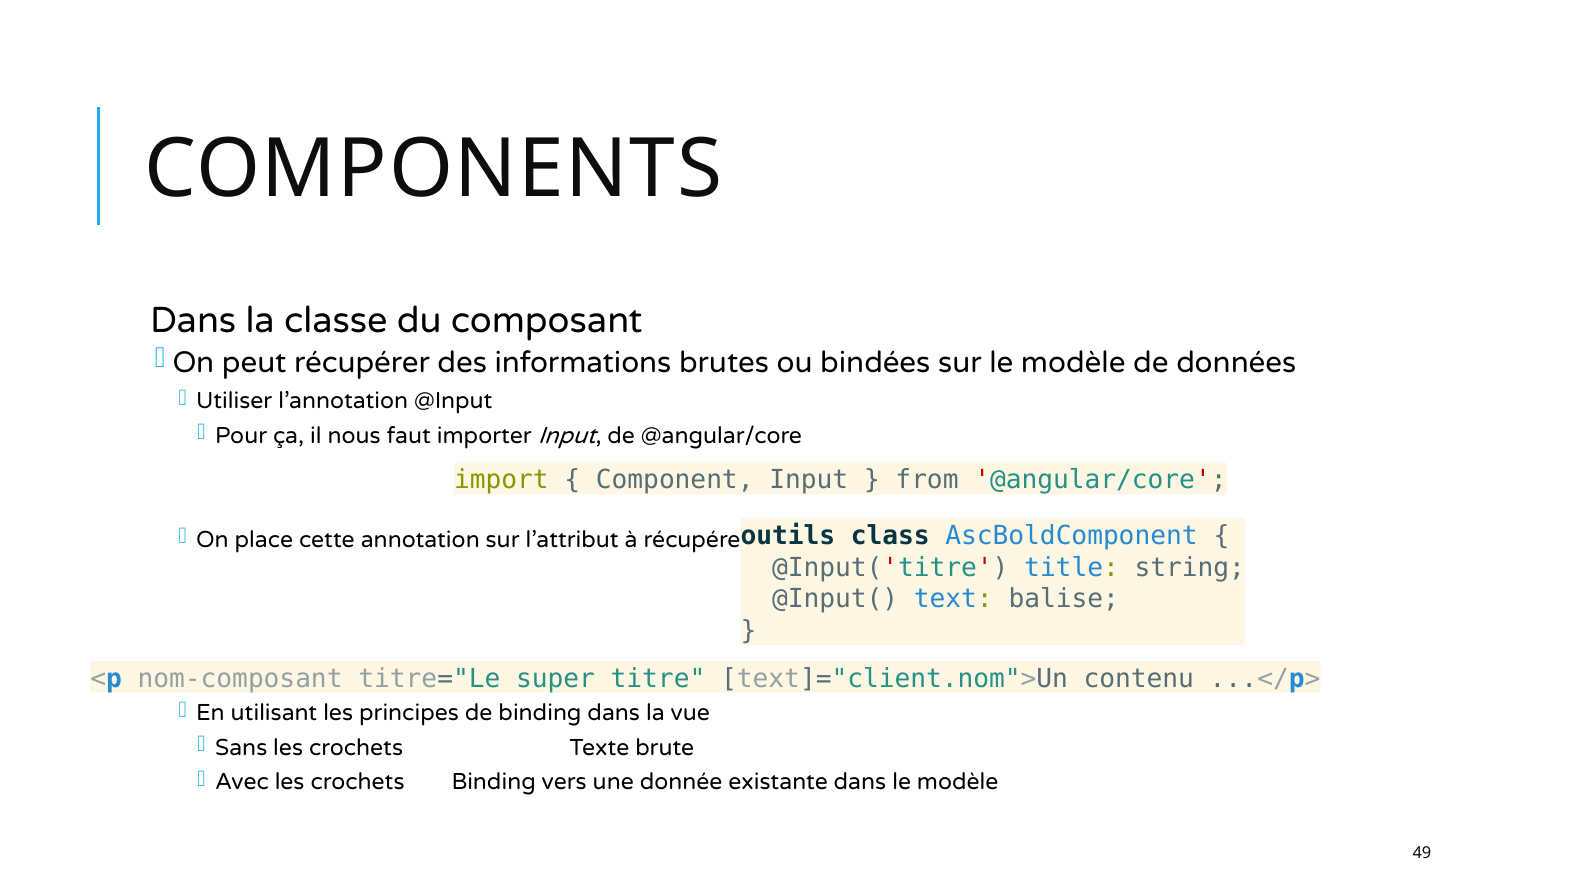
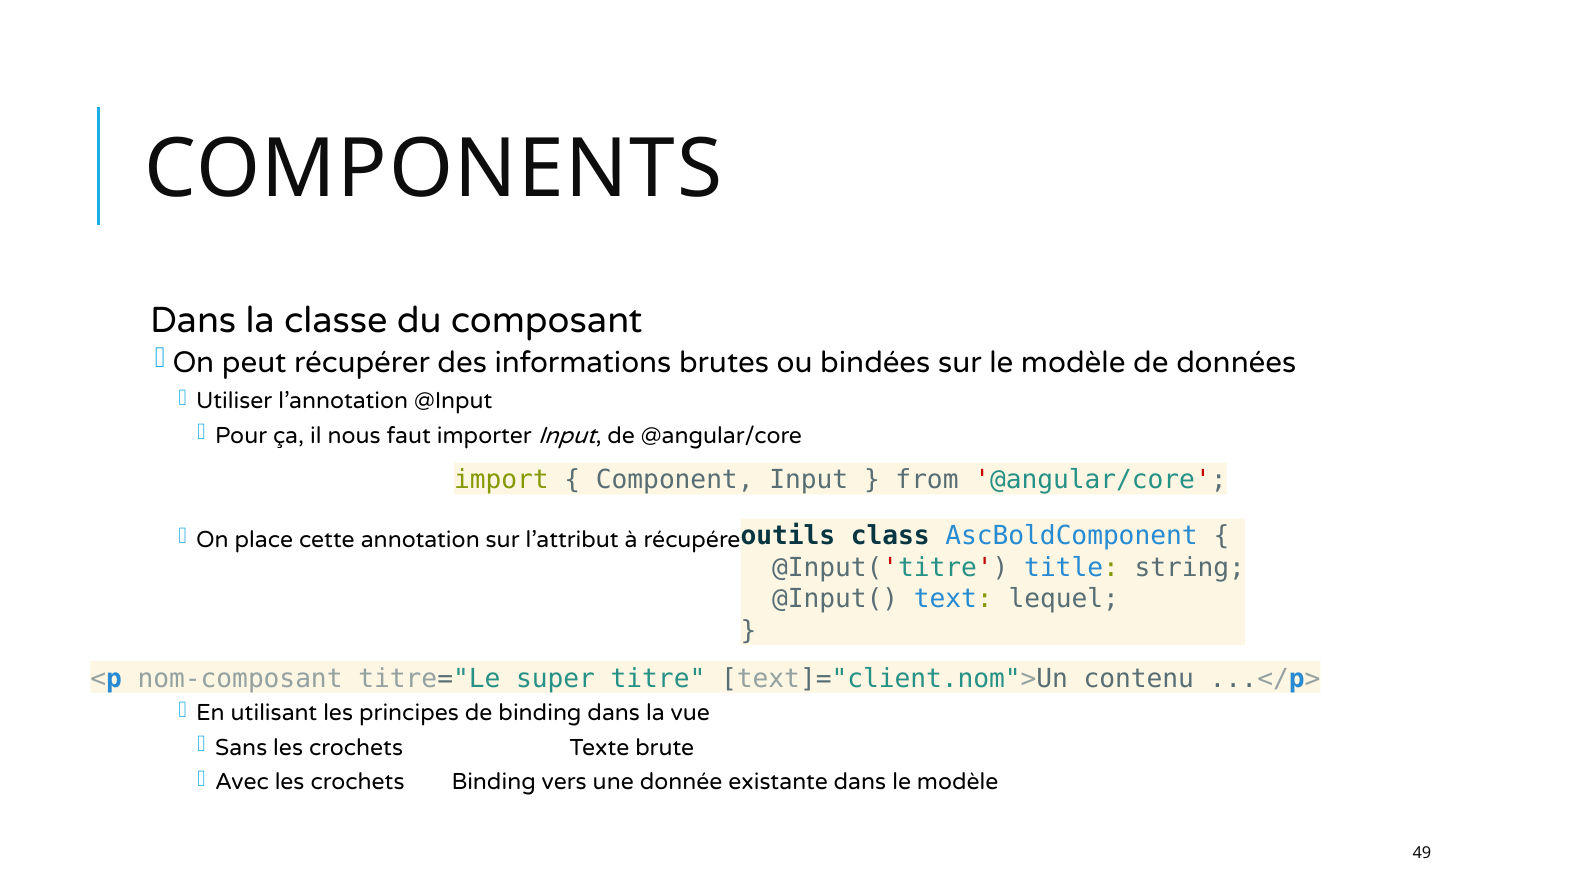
balise: balise -> lequel (1064, 600)
